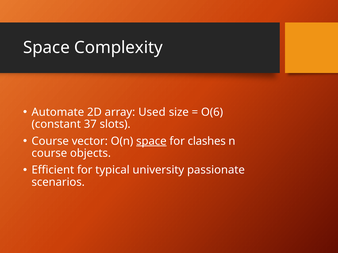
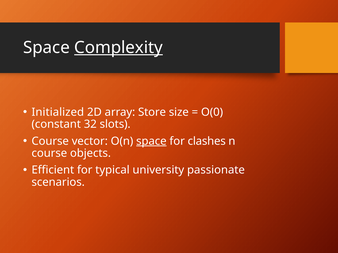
Complexity underline: none -> present (119, 48)
Automate: Automate -> Initialized (58, 112)
Used: Used -> Store (152, 112)
O(6: O(6 -> O(0 (212, 112)
37: 37 -> 32 (90, 124)
